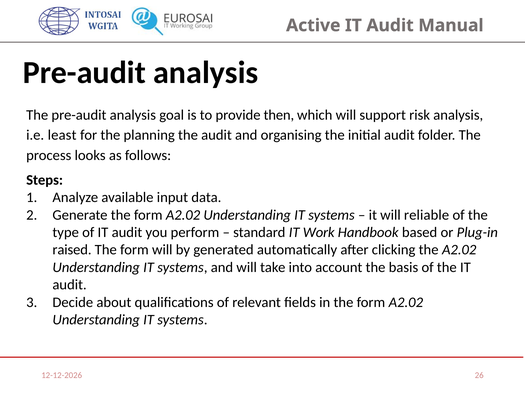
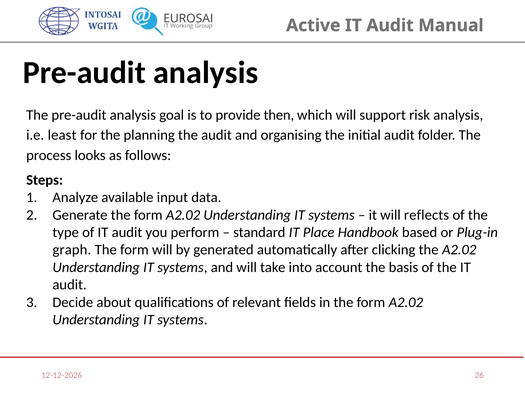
reliable: reliable -> reflects (427, 215)
Work: Work -> Place (319, 233)
raised: raised -> graph (72, 250)
